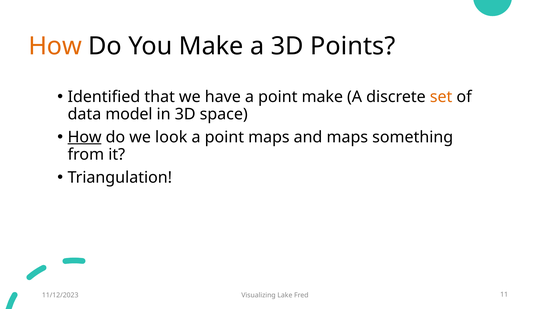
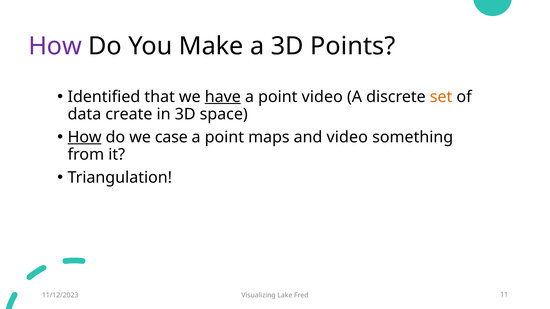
How colour: orange -> purple (55, 46)
have underline: none -> present (223, 97)
point make: make -> video (322, 97)
model: model -> create (129, 114)
look: look -> case (171, 137)
and maps: maps -> video (347, 137)
